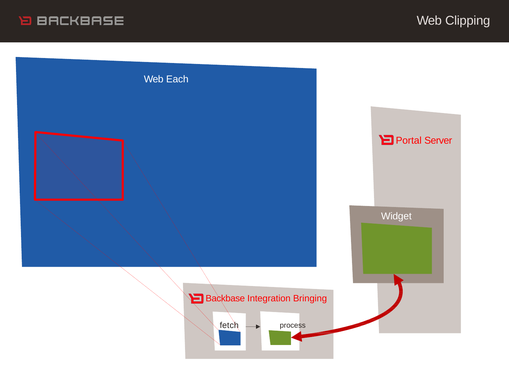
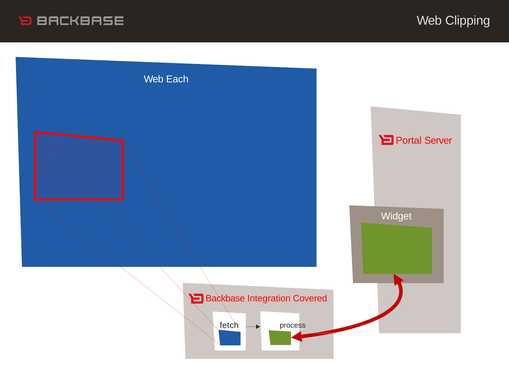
Bringing: Bringing -> Covered (310, 298)
